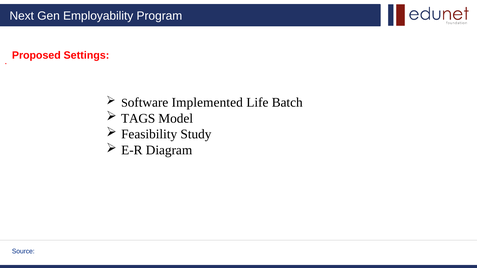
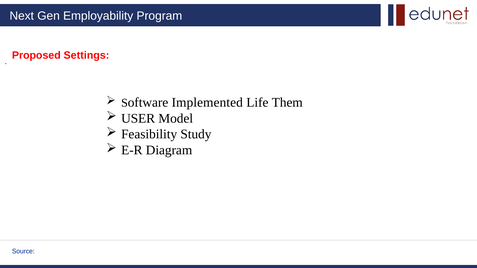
Batch: Batch -> Them (287, 103)
TAGS: TAGS -> USER (138, 119)
